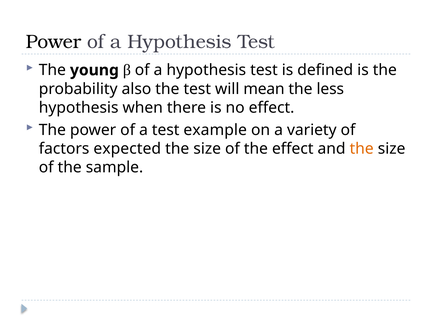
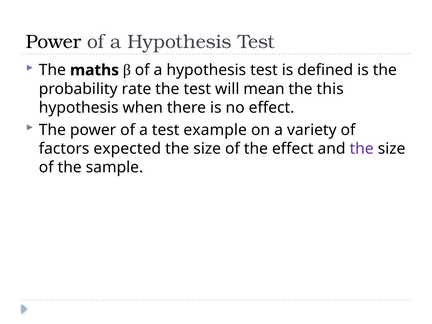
young: young -> maths (94, 70)
also: also -> rate (136, 89)
less: less -> this (330, 89)
the colour: orange -> purple (362, 149)
